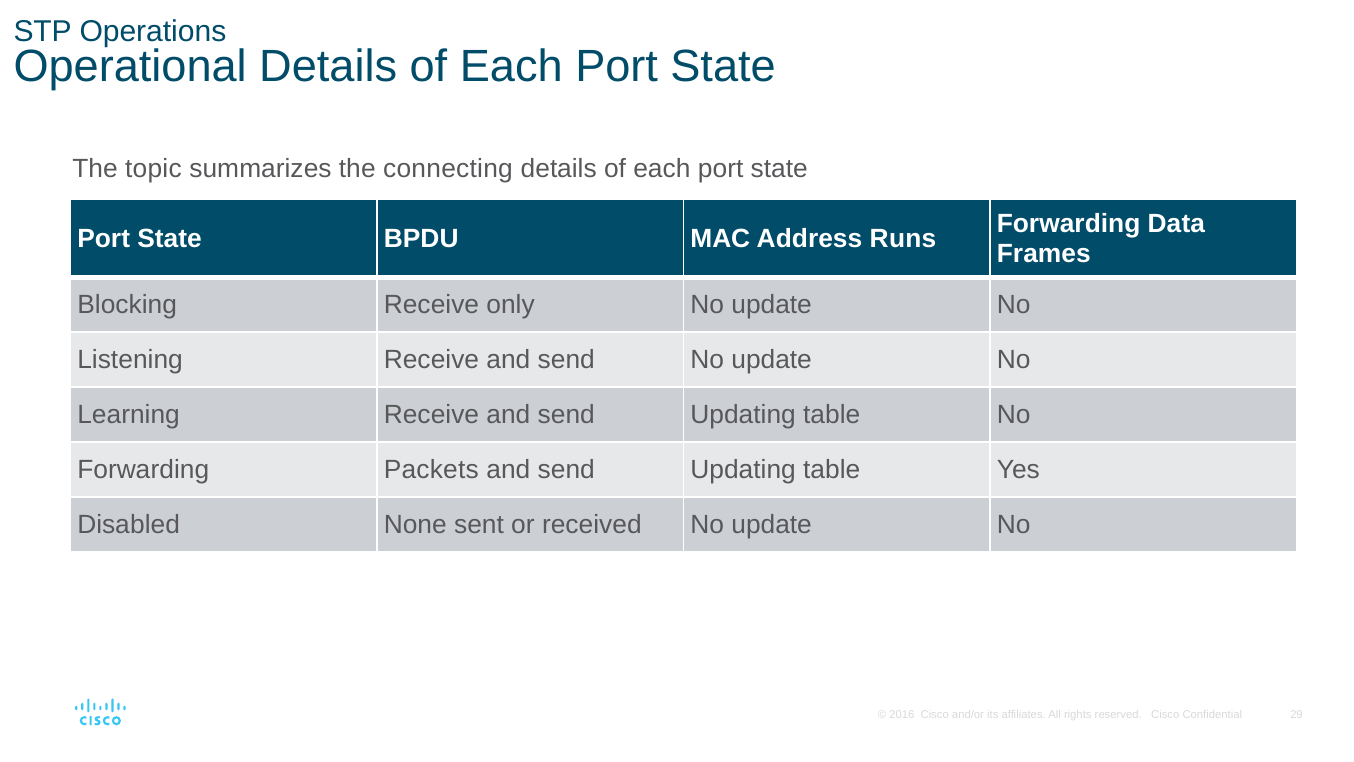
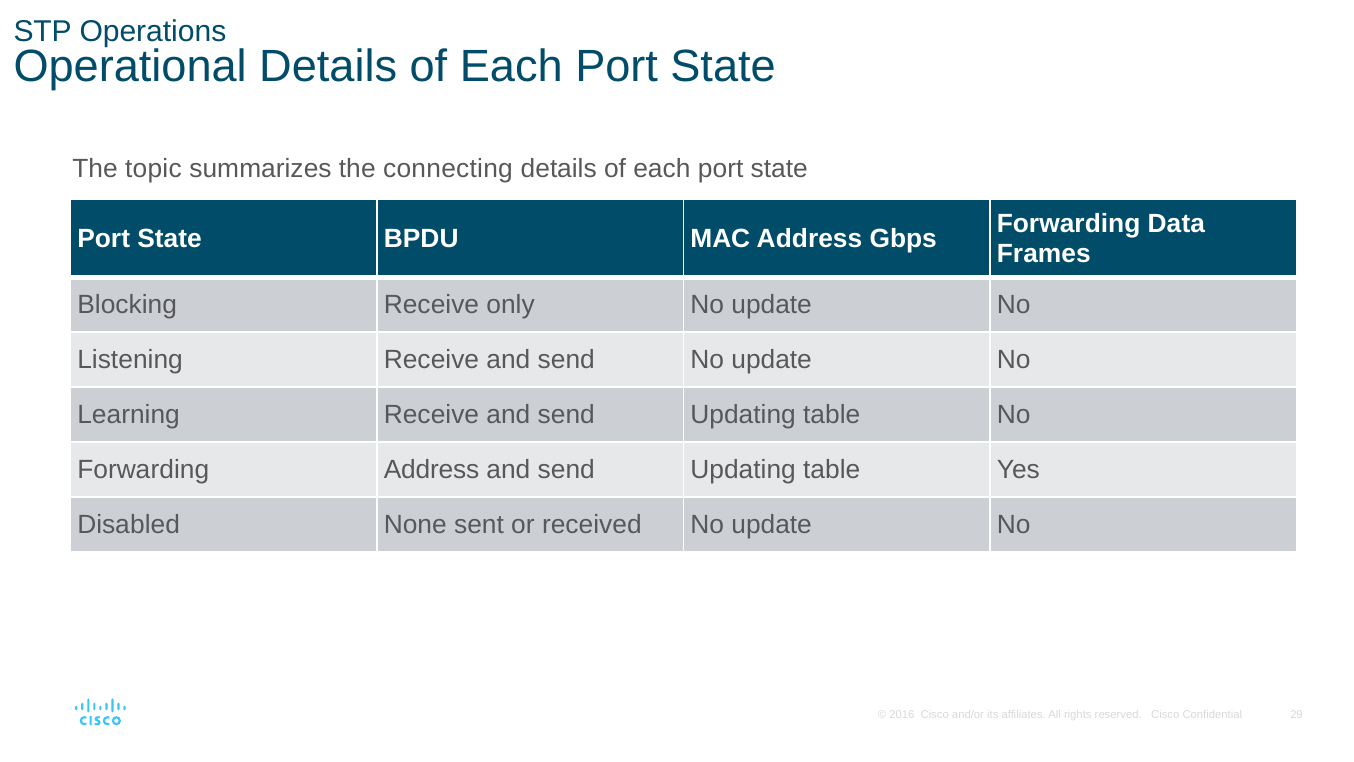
Runs: Runs -> Gbps (903, 239)
Forwarding Packets: Packets -> Address (432, 470)
